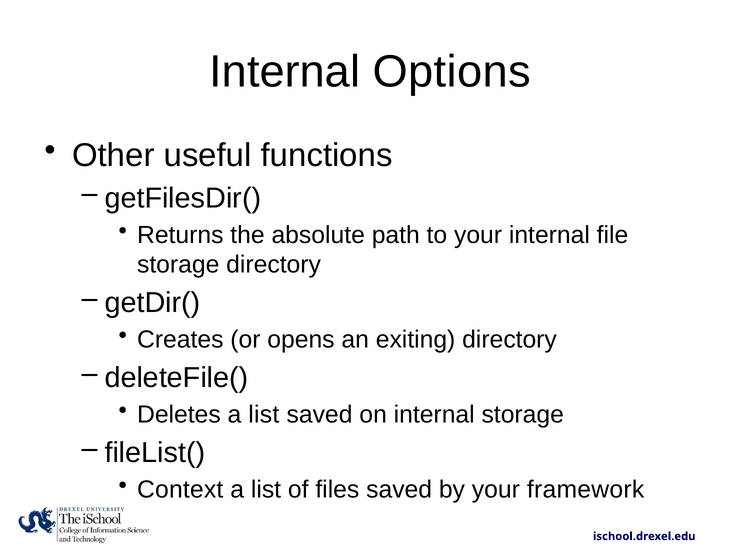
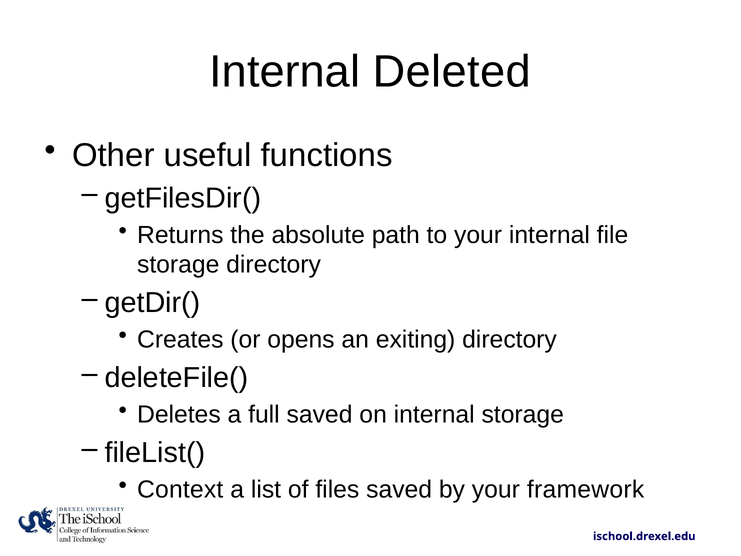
Options: Options -> Deleted (452, 72)
Deletes a list: list -> full (264, 414)
